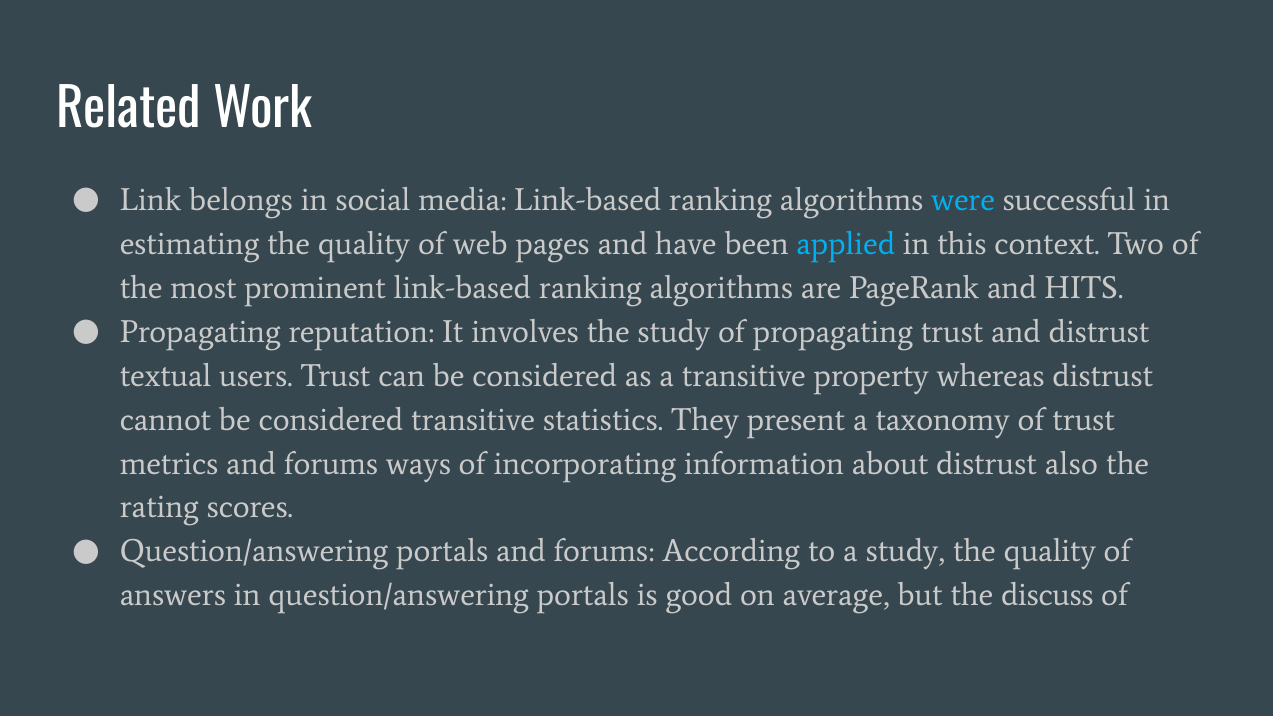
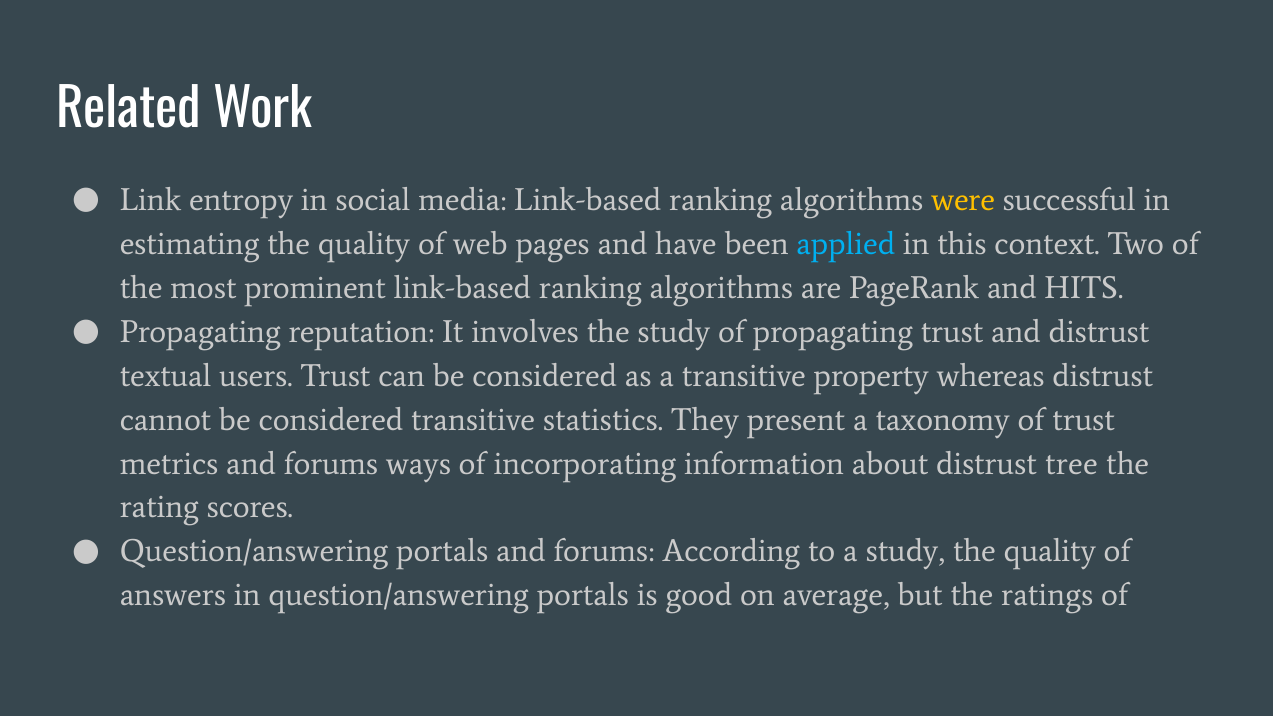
belongs: belongs -> entropy (241, 200)
were colour: light blue -> yellow (963, 200)
also: also -> tree (1071, 464)
discuss: discuss -> ratings (1047, 595)
